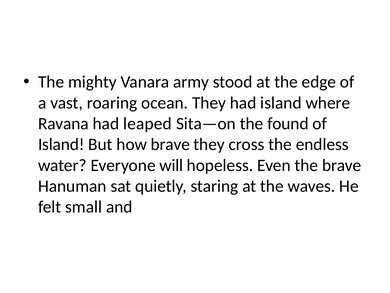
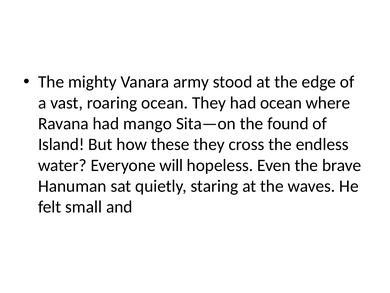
had island: island -> ocean (281, 103)
leaped: leaped -> mango (148, 123)
how brave: brave -> these (170, 144)
